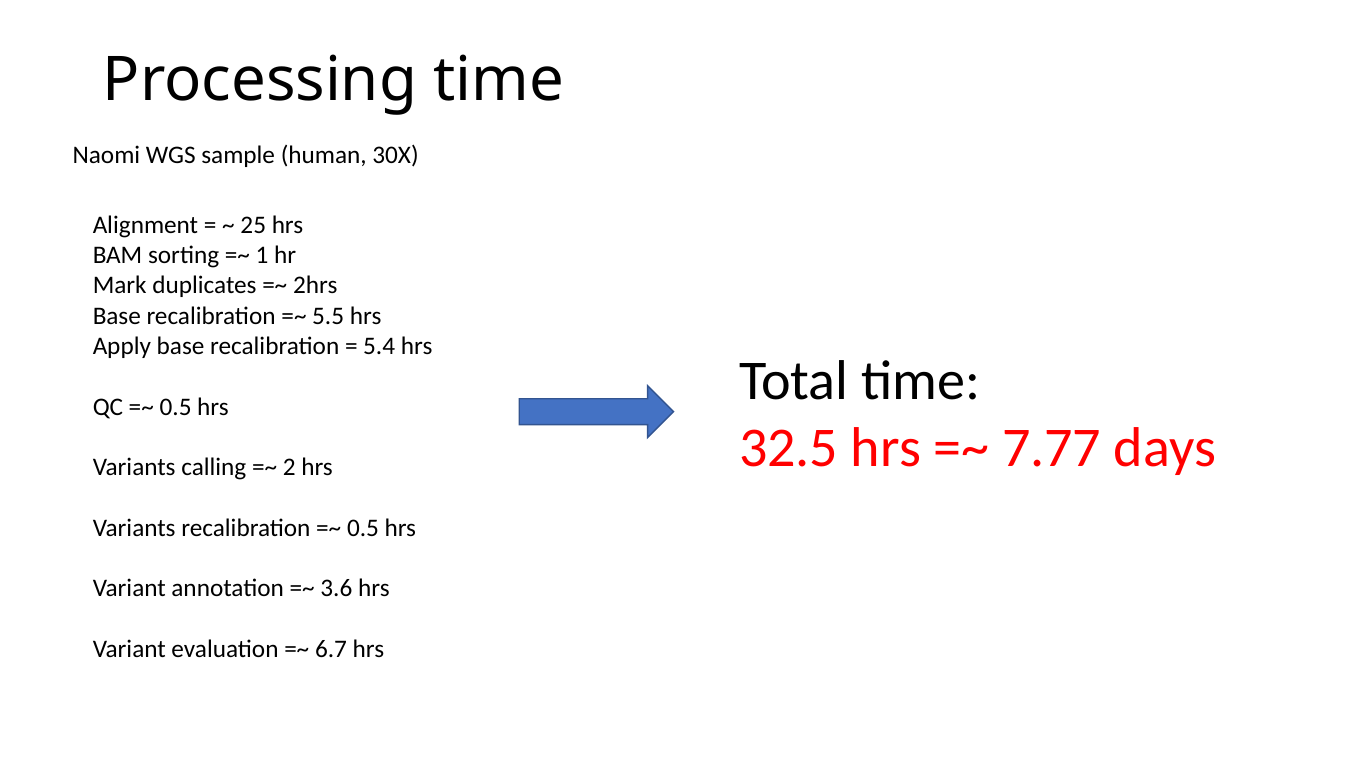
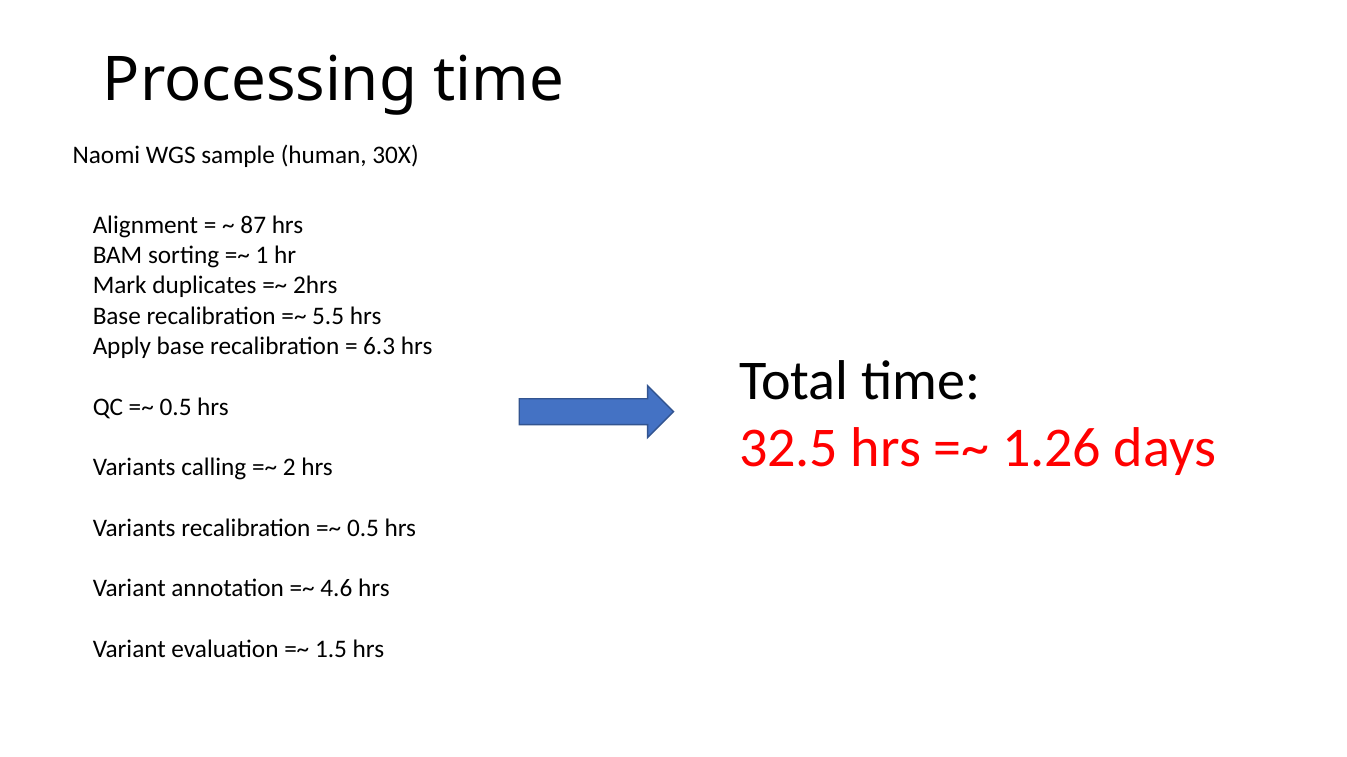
25: 25 -> 87 (253, 225)
5.4: 5.4 -> 6.3 (379, 346)
7.77: 7.77 -> 1.26 (1052, 449)
3.6: 3.6 -> 4.6 (336, 589)
6.7: 6.7 -> 1.5 (331, 650)
